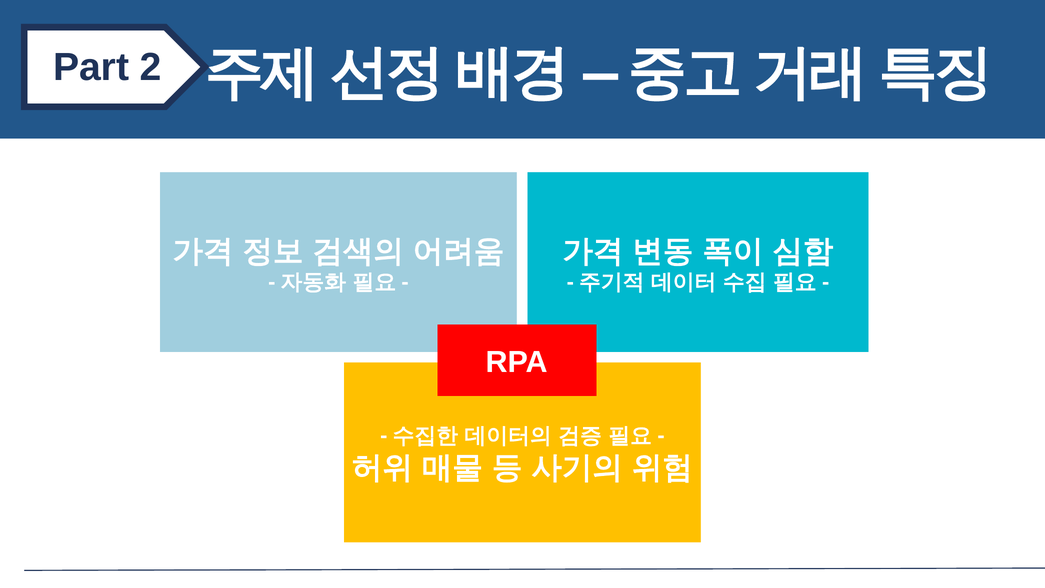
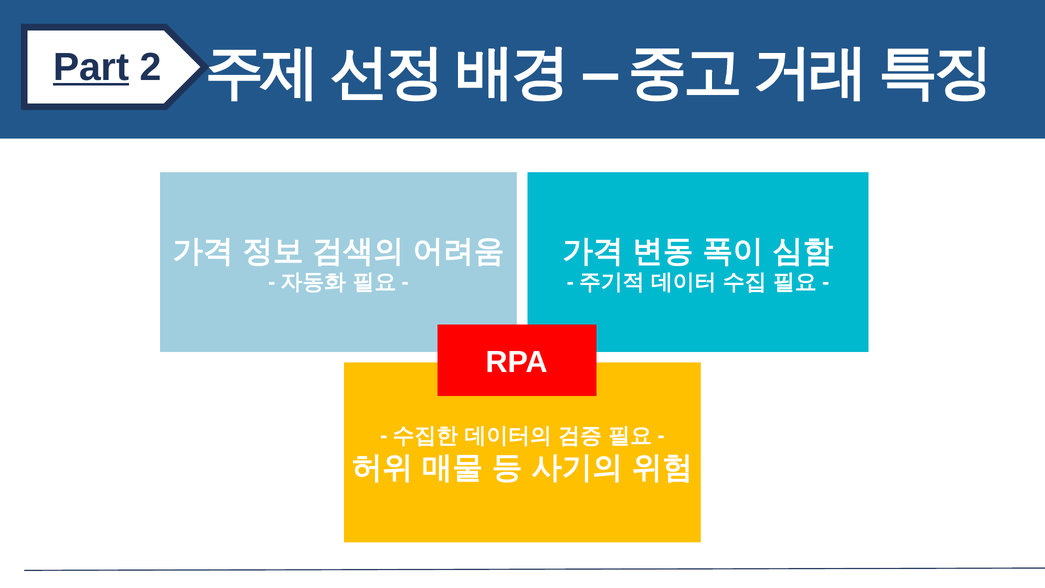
Part underline: none -> present (91, 67)
